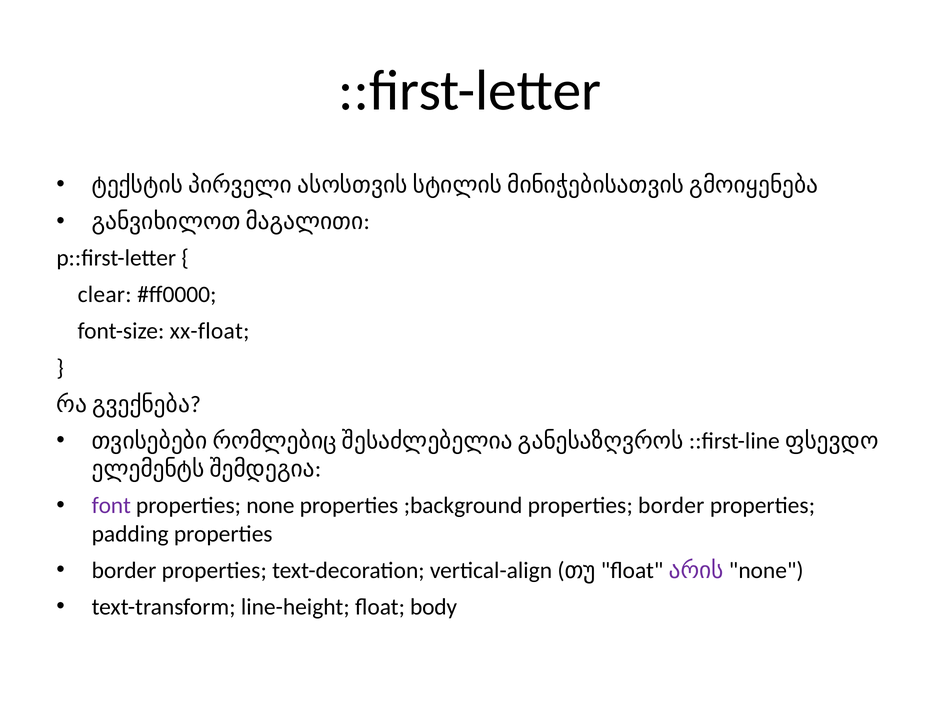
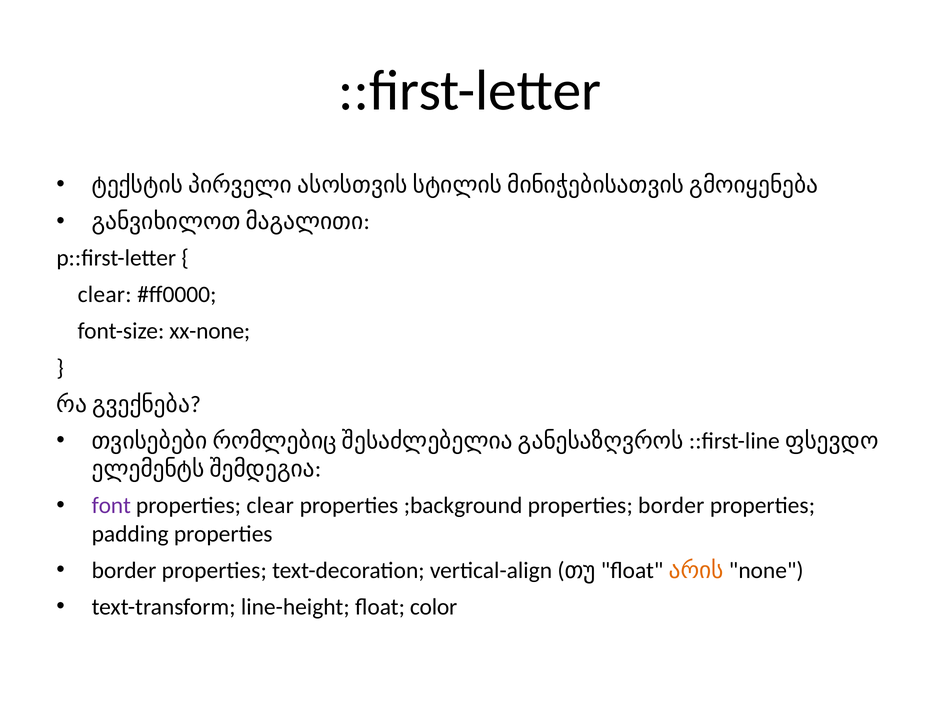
xx-float: xx-float -> xx-none (210, 331)
properties none: none -> clear (270, 506)
არის colour: purple -> orange (696, 570)
body: body -> color (434, 607)
